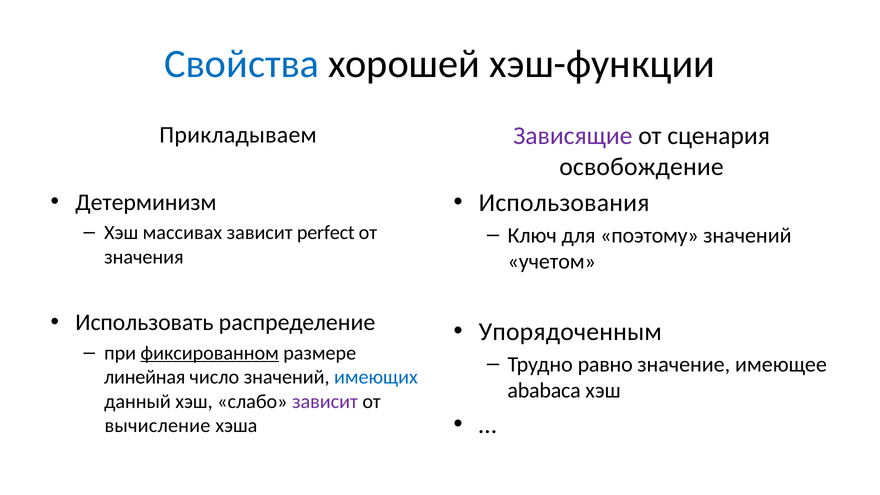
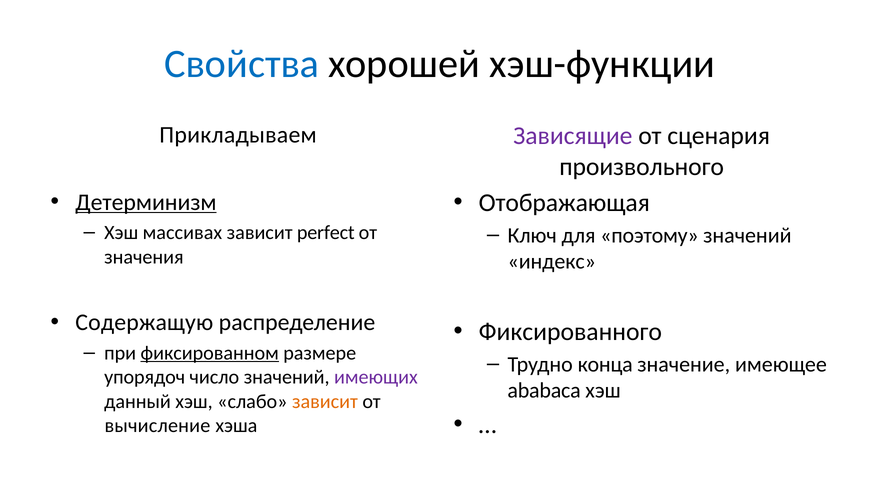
освобождение: освобождение -> произвольного (642, 167)
Использования: Использования -> Отображающая (564, 203)
Детерминизм underline: none -> present (146, 202)
учетом: учетом -> индекс (552, 262)
Использовать: Использовать -> Содержащую (144, 322)
Упорядоченным: Упорядоченным -> Фиксированного (570, 332)
равно: равно -> конца (605, 364)
линейная: линейная -> упорядоч (145, 377)
имеющих colour: blue -> purple (376, 377)
зависит colour: purple -> orange (325, 401)
